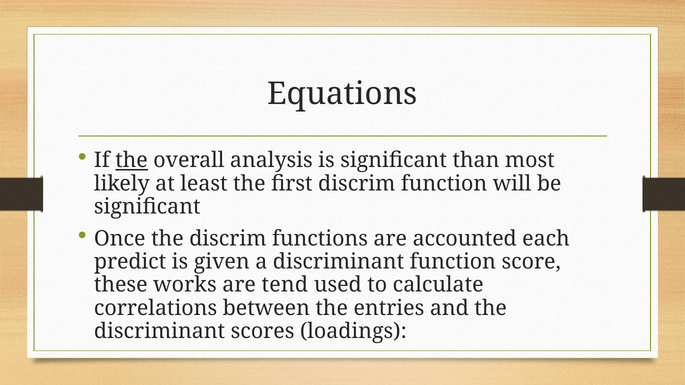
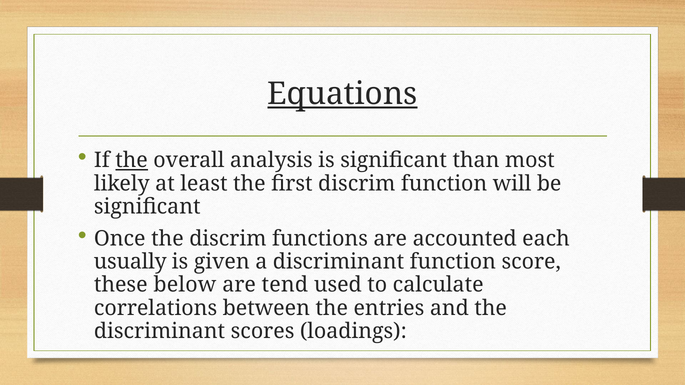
Equations underline: none -> present (342, 94)
predict: predict -> usually (130, 262)
works: works -> below (185, 285)
